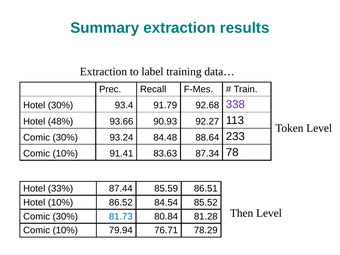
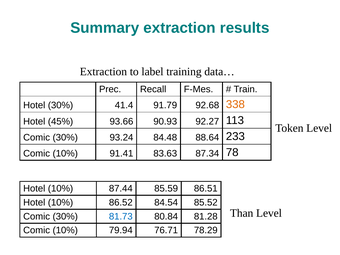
93.4: 93.4 -> 41.4 (124, 105)
338 colour: purple -> orange (235, 104)
48%: 48% -> 45% (61, 121)
33%: 33% -> 10% (61, 188)
Then: Then -> Than (242, 213)
